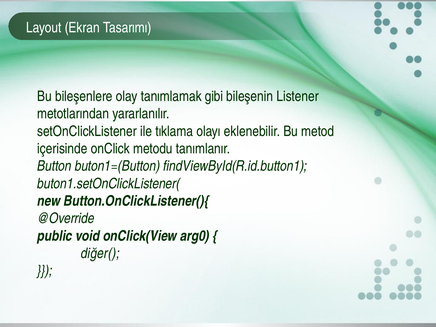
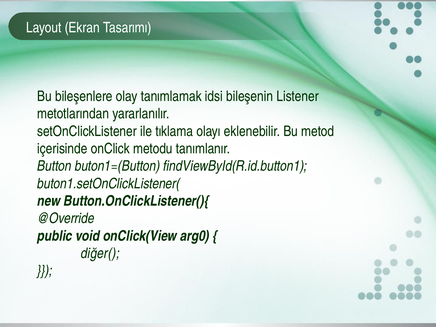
gibi: gibi -> idsi (214, 96)
